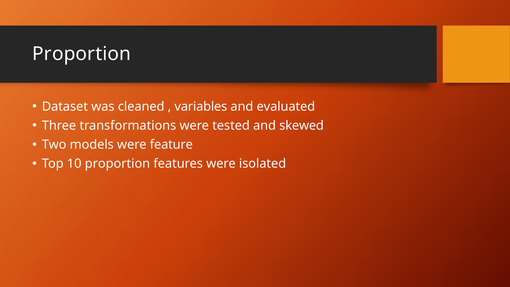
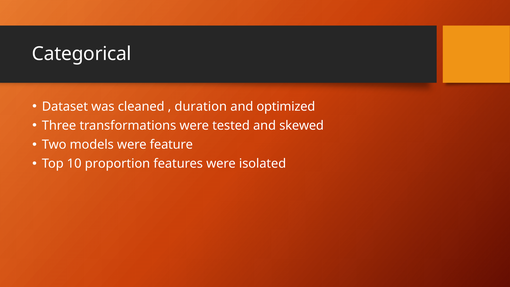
Proportion: Proportion -> Categorical (82, 54)
variables: variables -> duration (201, 106)
evaluated: evaluated -> optimized (286, 106)
